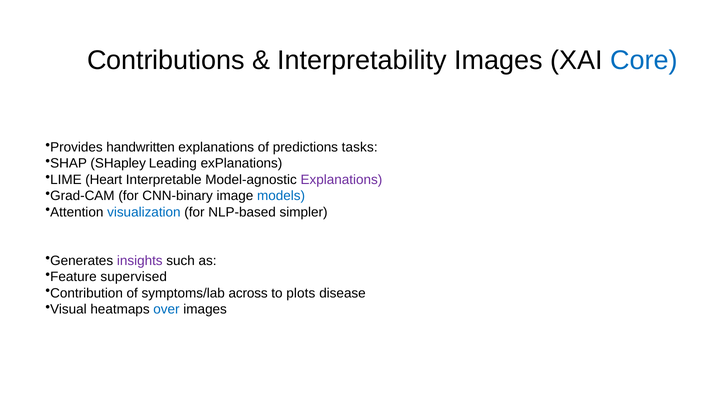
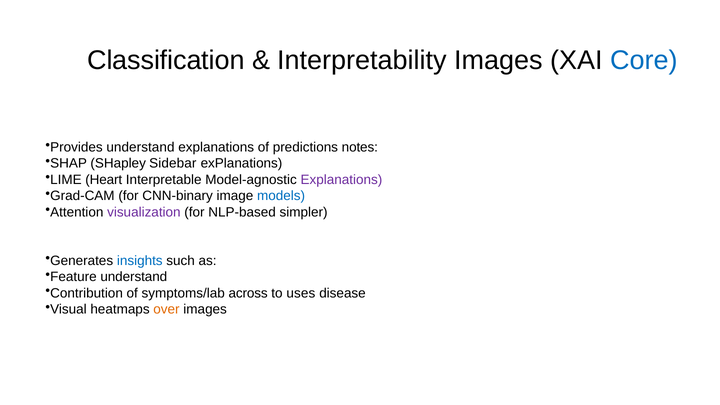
Contributions: Contributions -> Classification (166, 61)
Provides handwritten: handwritten -> understand (140, 147)
tasks: tasks -> notes (360, 147)
Leading: Leading -> Sidebar (173, 163)
visualization colour: blue -> purple (144, 212)
insights colour: purple -> blue (140, 261)
Feature supervised: supervised -> understand (134, 277)
plots: plots -> uses (301, 293)
over colour: blue -> orange (166, 309)
